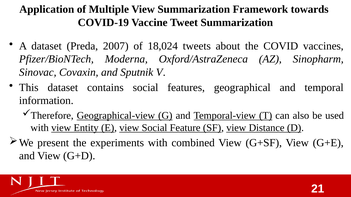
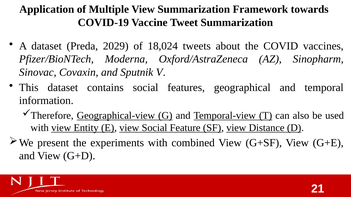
2007: 2007 -> 2029 (116, 46)
